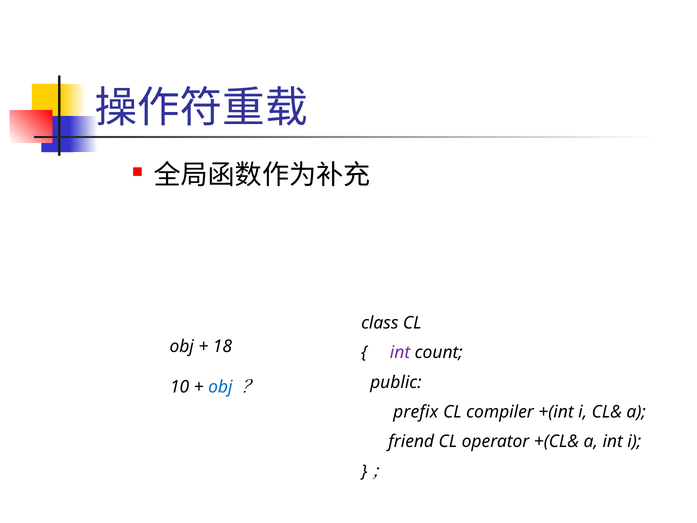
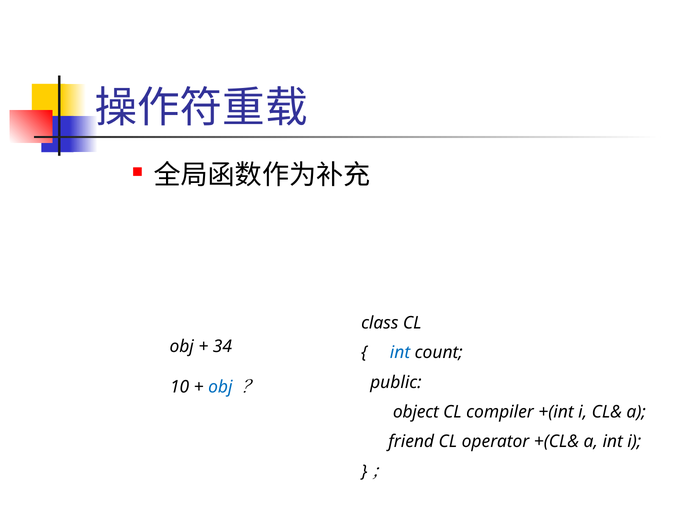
18: 18 -> 34 (222, 346)
int colour: purple -> blue (400, 353)
prefix: prefix -> object (416, 412)
